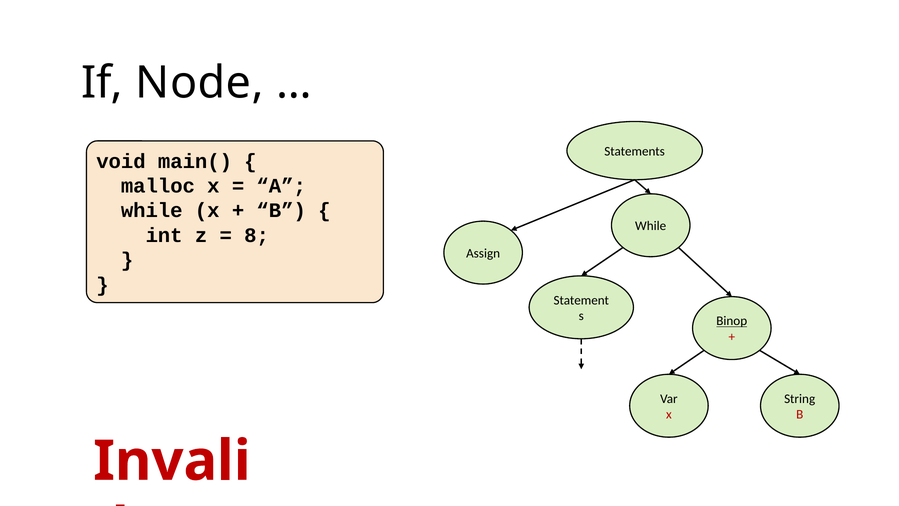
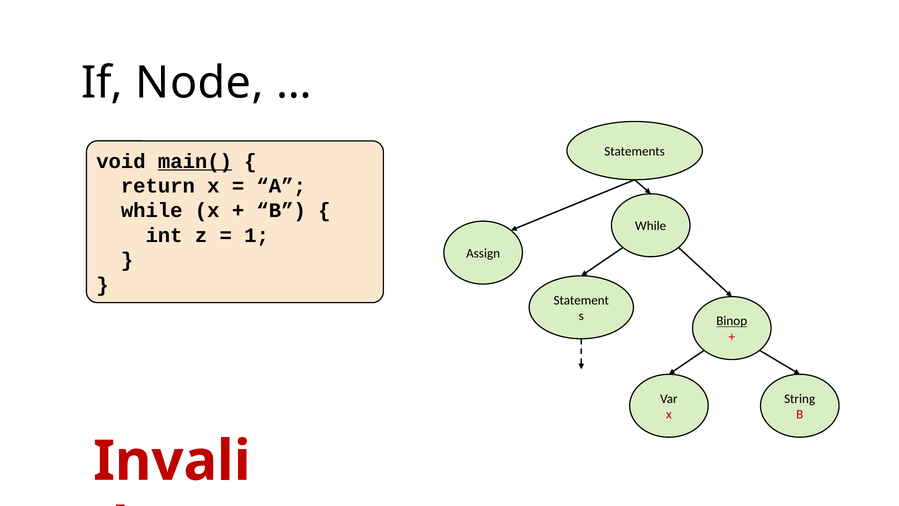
main( underline: none -> present (195, 161)
malloc: malloc -> return (158, 186)
8: 8 -> 1 (257, 235)
